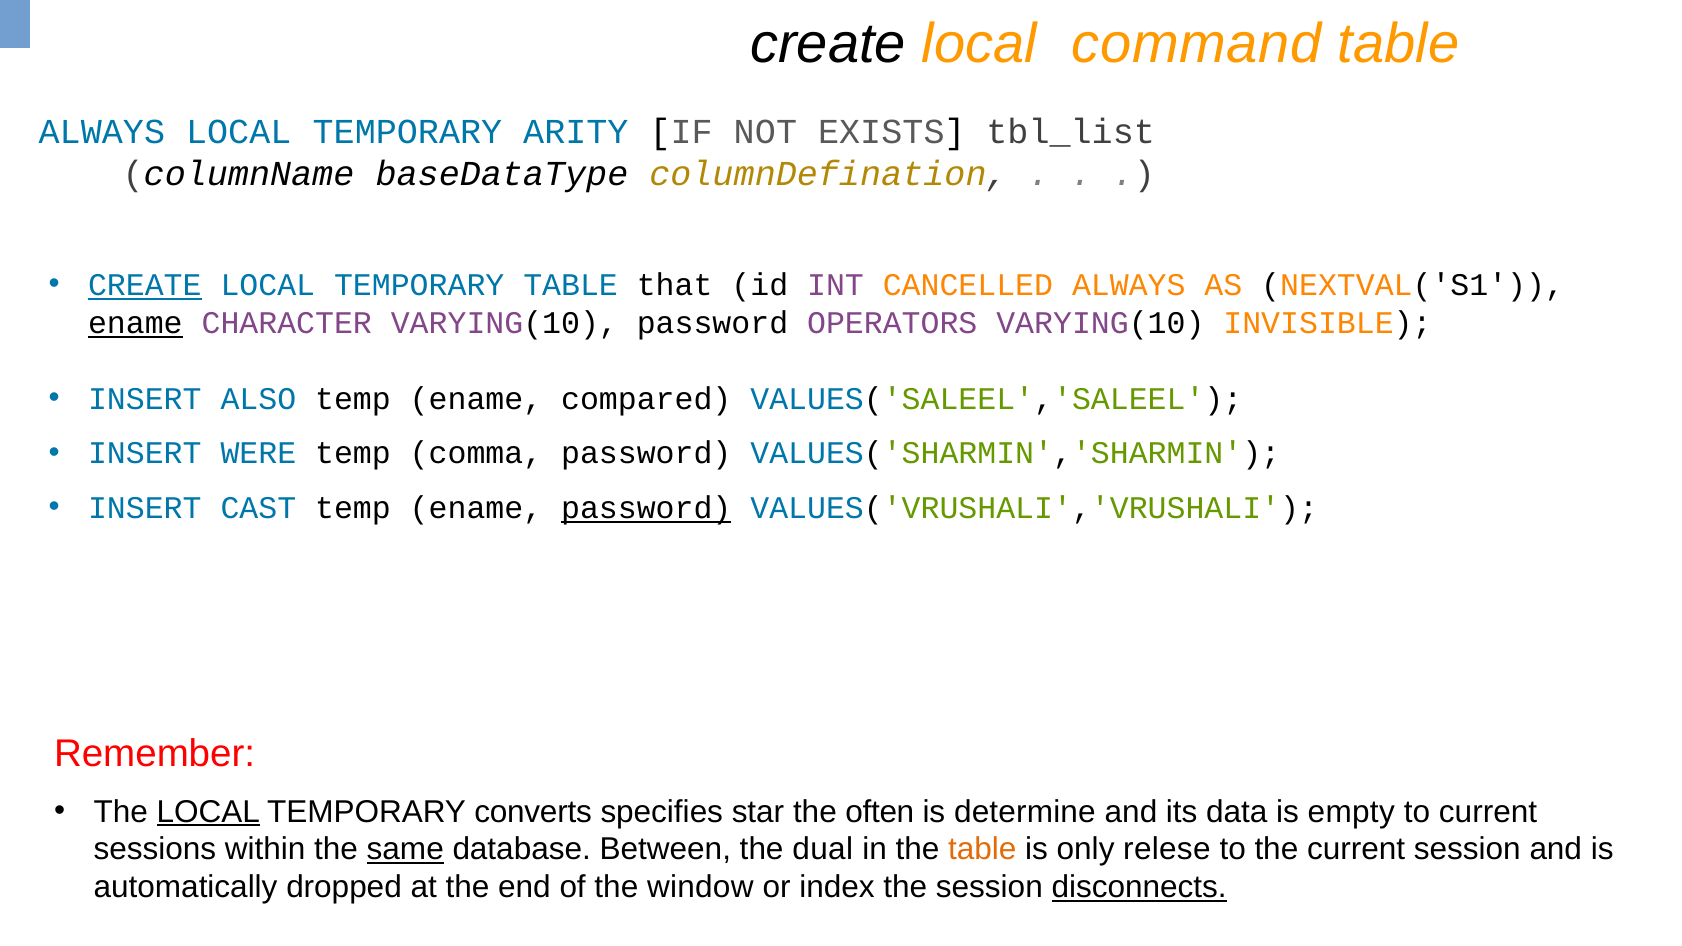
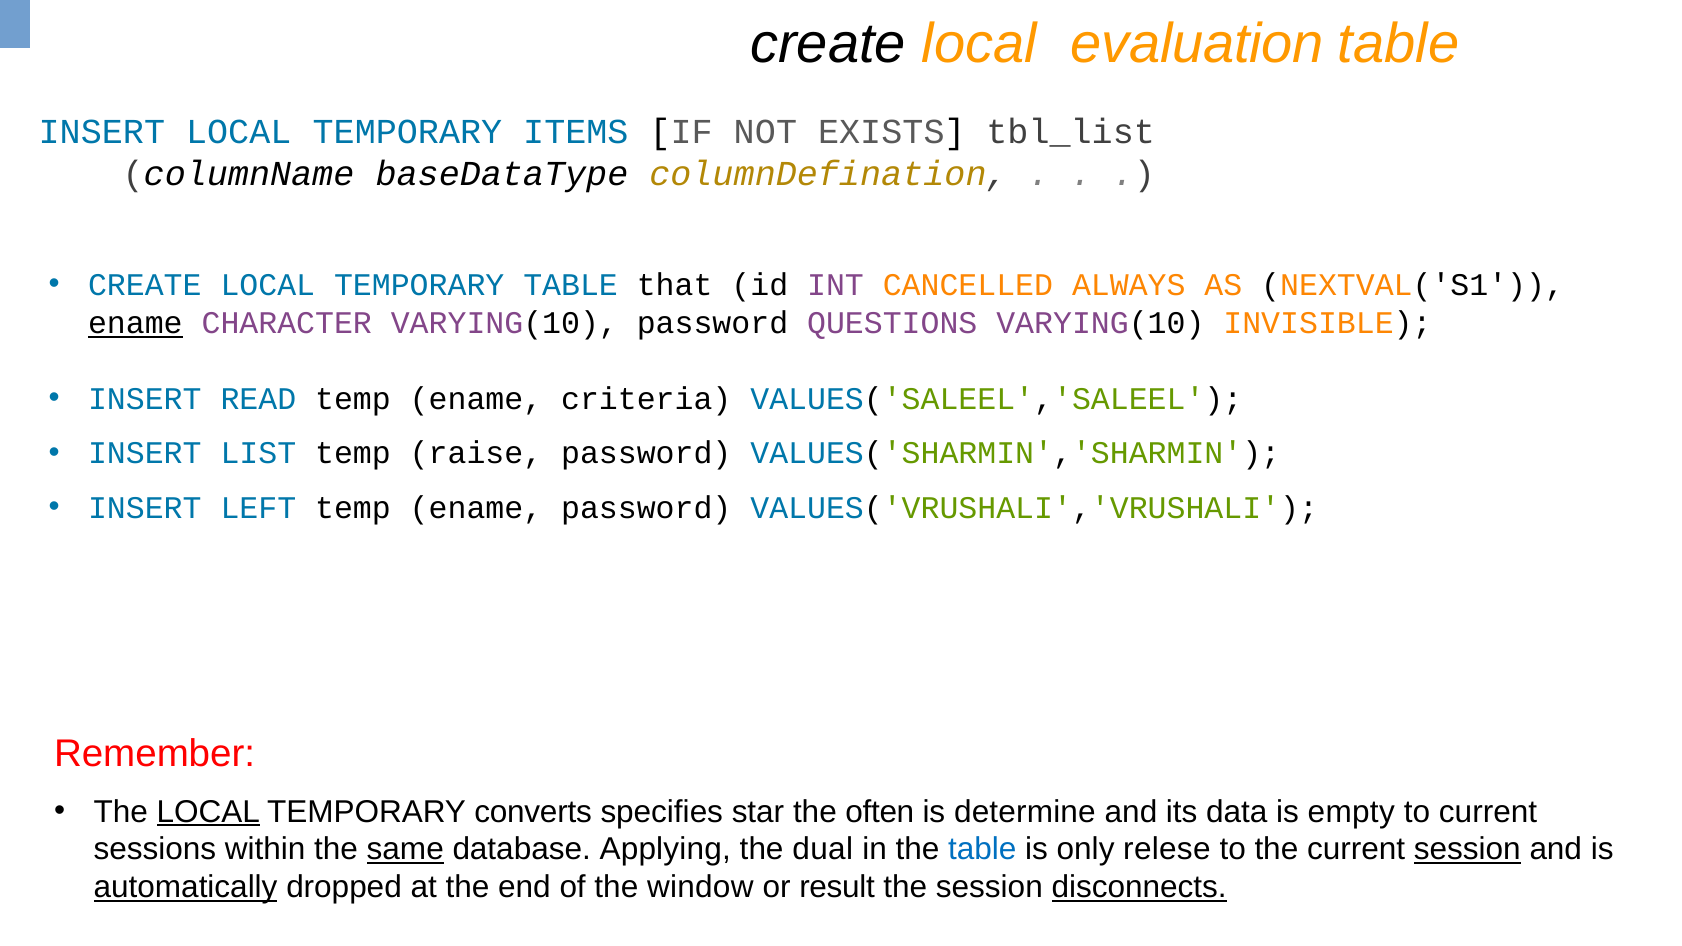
command: command -> evaluation (1197, 44)
ALWAYS: ALWAYS -> INSERT (102, 132)
ARITY: ARITY -> ITEMS (576, 132)
CREATE underline: present -> none (145, 285)
OPERATORS: OPERATORS -> QUESTIONS (892, 323)
ALSO: ALSO -> READ (258, 399)
compared: compared -> criteria (646, 399)
WERE: WERE -> LIST (258, 453)
comma: comma -> raise (476, 453)
CAST: CAST -> LEFT (258, 508)
password underline: present -> none (646, 508)
Between: Between -> Applying (665, 850)
table colour: orange -> blue (982, 850)
session underline: none -> present (1467, 850)
automatically underline: none -> present (186, 887)
index: index -> result (837, 887)
